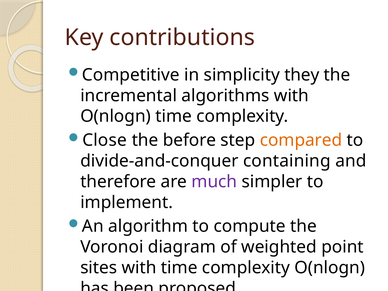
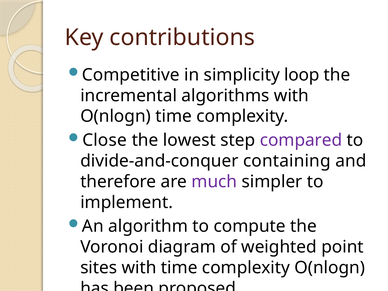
they: they -> loop (302, 75)
before: before -> lowest (189, 140)
compared colour: orange -> purple (301, 140)
